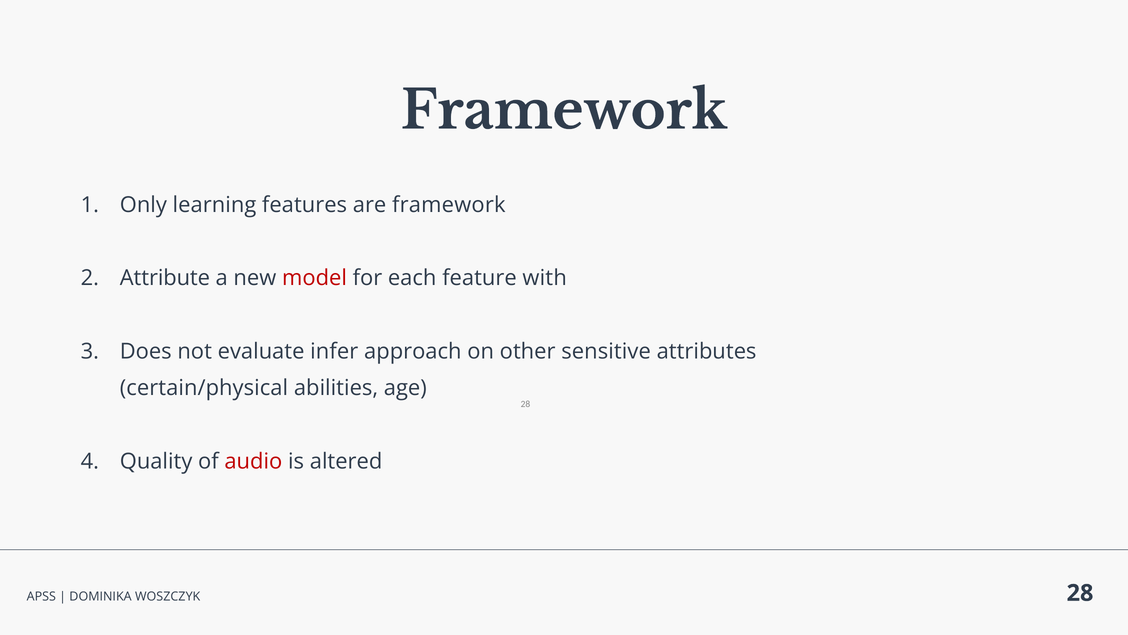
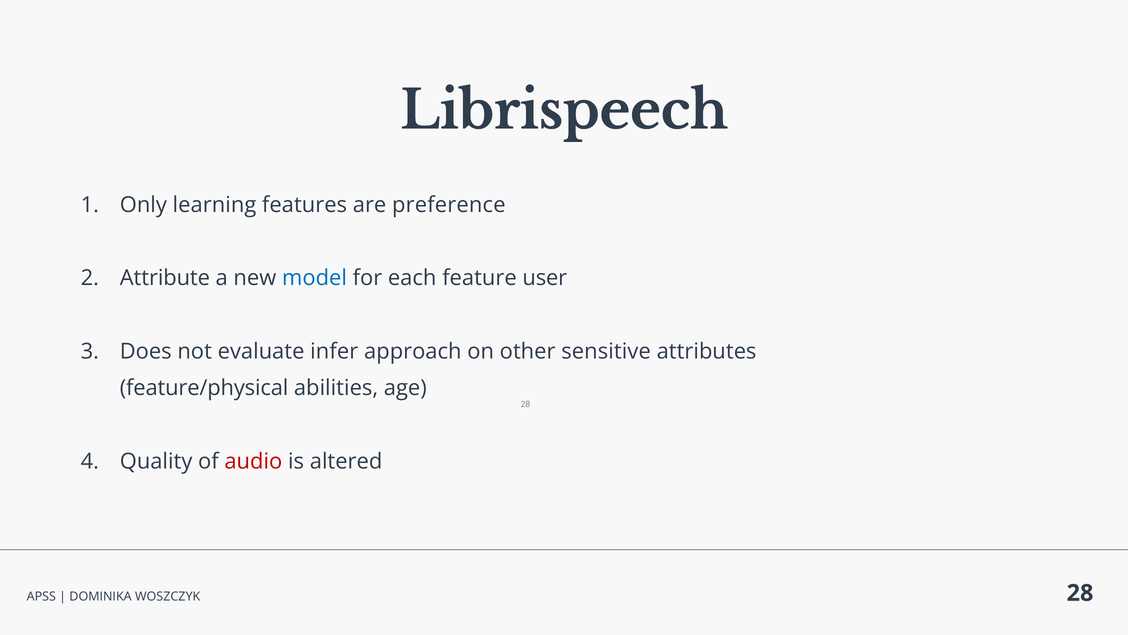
Framework: Framework -> Librispeech (564, 111)
are framework: framework -> preference (449, 205)
model colour: red -> blue (315, 278)
with: with -> user (545, 278)
certain/physical: certain/physical -> feature/physical (204, 388)
